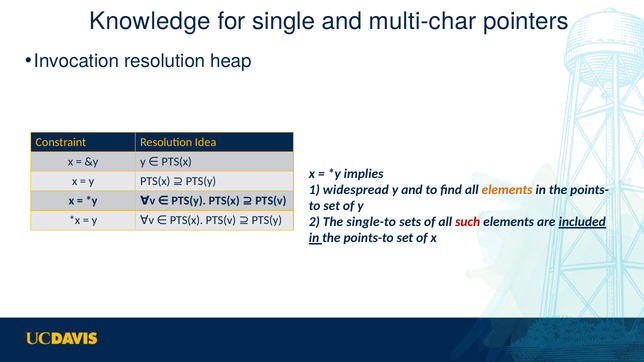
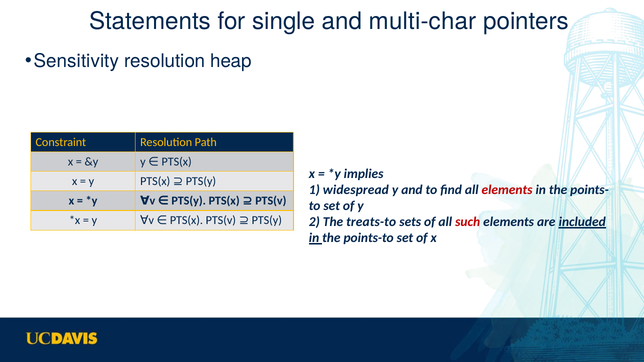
Knowledge: Knowledge -> Statements (150, 22)
Invocation: Invocation -> Sensitivity (76, 61)
Idea: Idea -> Path (206, 142)
elements colour: orange -> red (507, 190)
single-to: single-to -> treats-to (371, 222)
